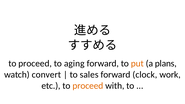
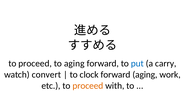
put colour: orange -> blue (137, 64)
plans: plans -> carry (166, 64)
sales: sales -> clock (89, 75)
forward clock: clock -> aging (145, 75)
